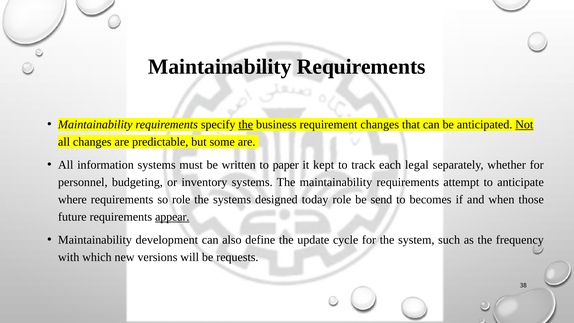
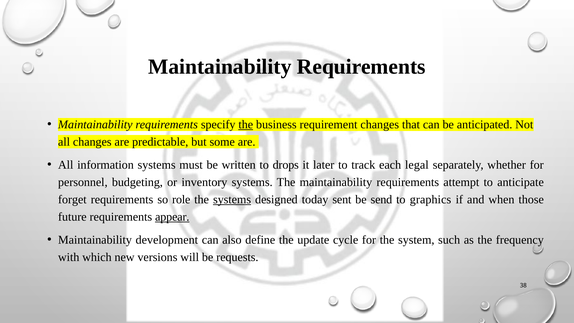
Not underline: present -> none (524, 124)
paper: paper -> drops (286, 165)
kept: kept -> later (324, 165)
where: where -> forget (72, 199)
systems underline: none -> present (232, 199)
today role: role -> sent (342, 199)
becomes: becomes -> graphics (431, 199)
